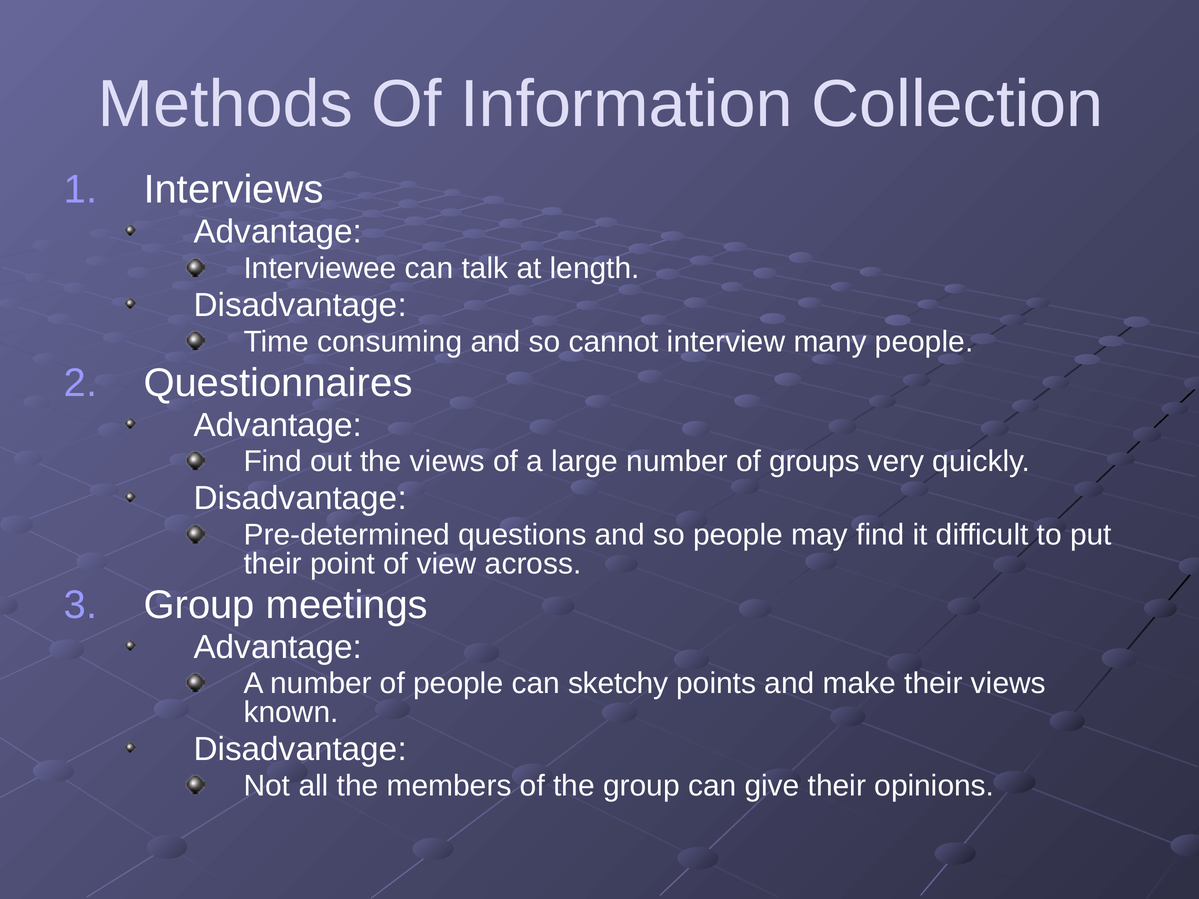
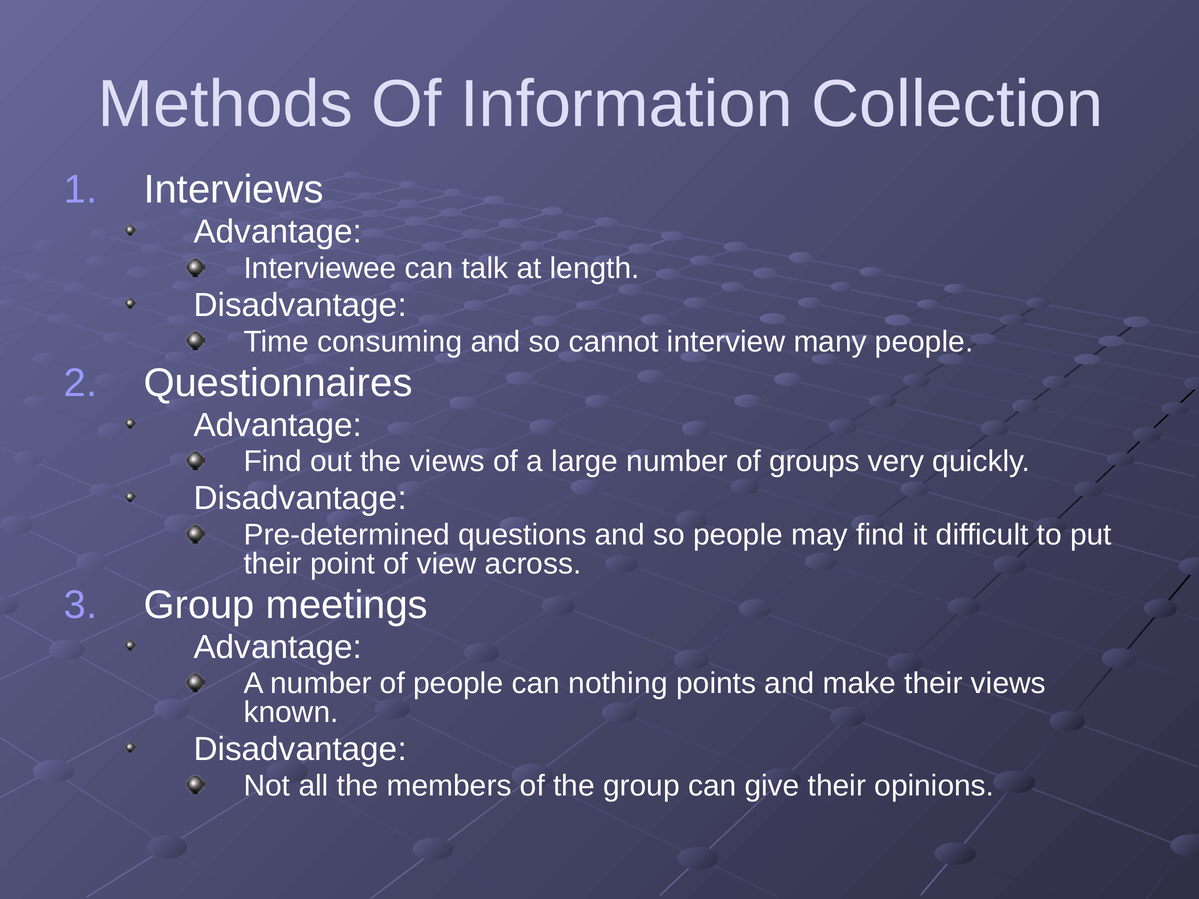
sketchy: sketchy -> nothing (618, 684)
